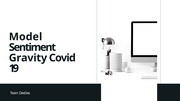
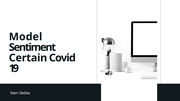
Gravity: Gravity -> Certain (28, 58)
